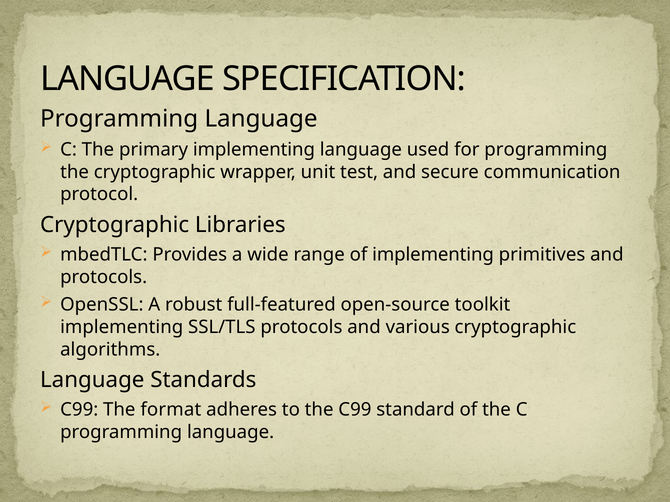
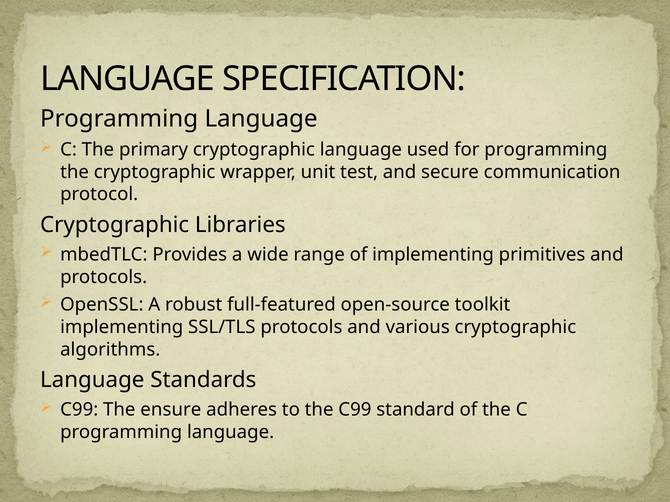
primary implementing: implementing -> cryptographic (254, 150)
format: format -> ensure (171, 410)
